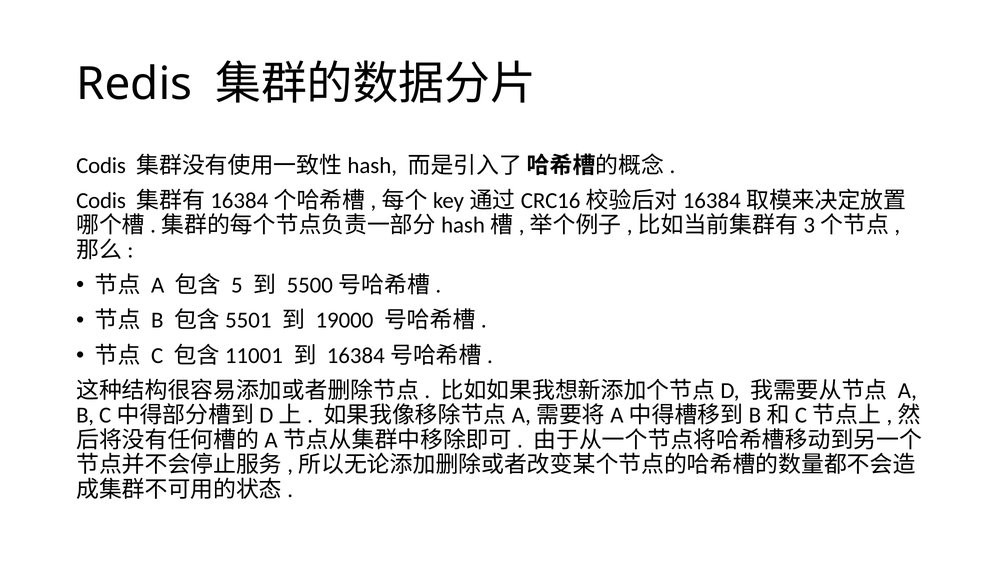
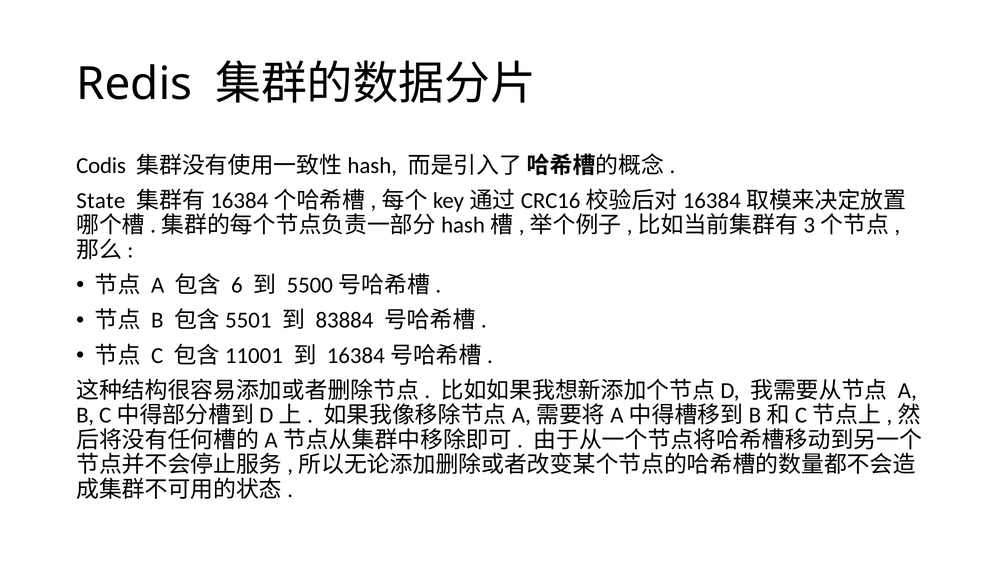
Codis: Codis -> State (101, 201)
5: 5 -> 6 (237, 285)
19000: 19000 -> 83884 (344, 320)
